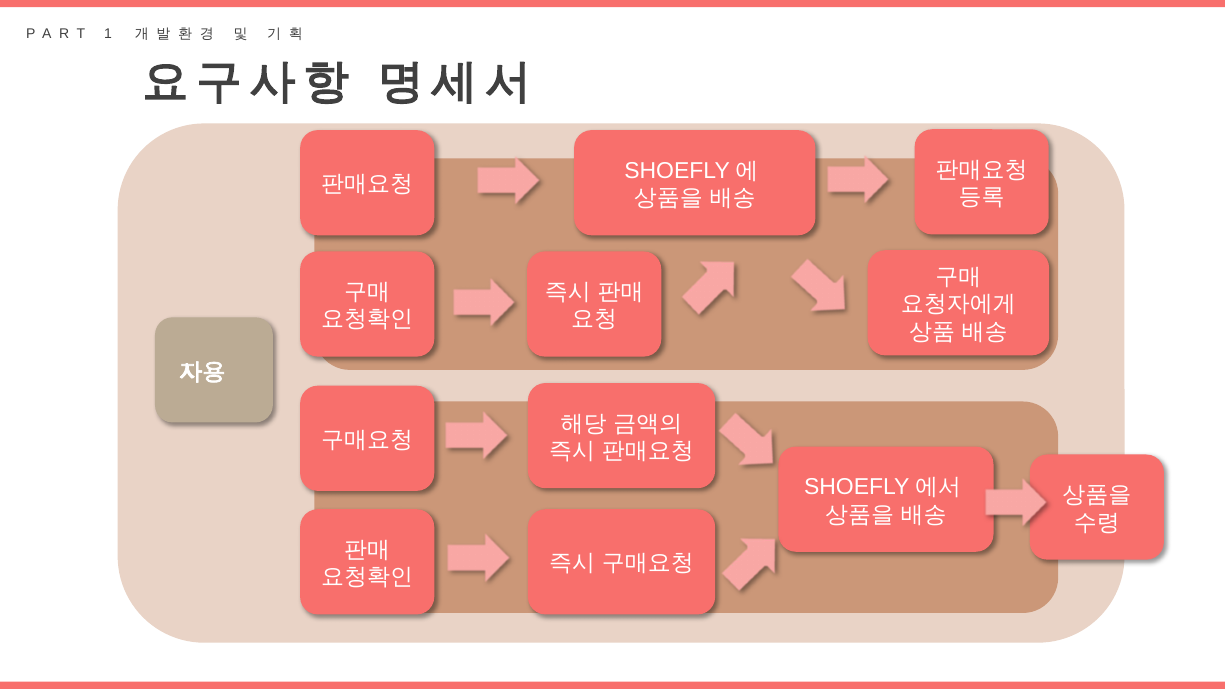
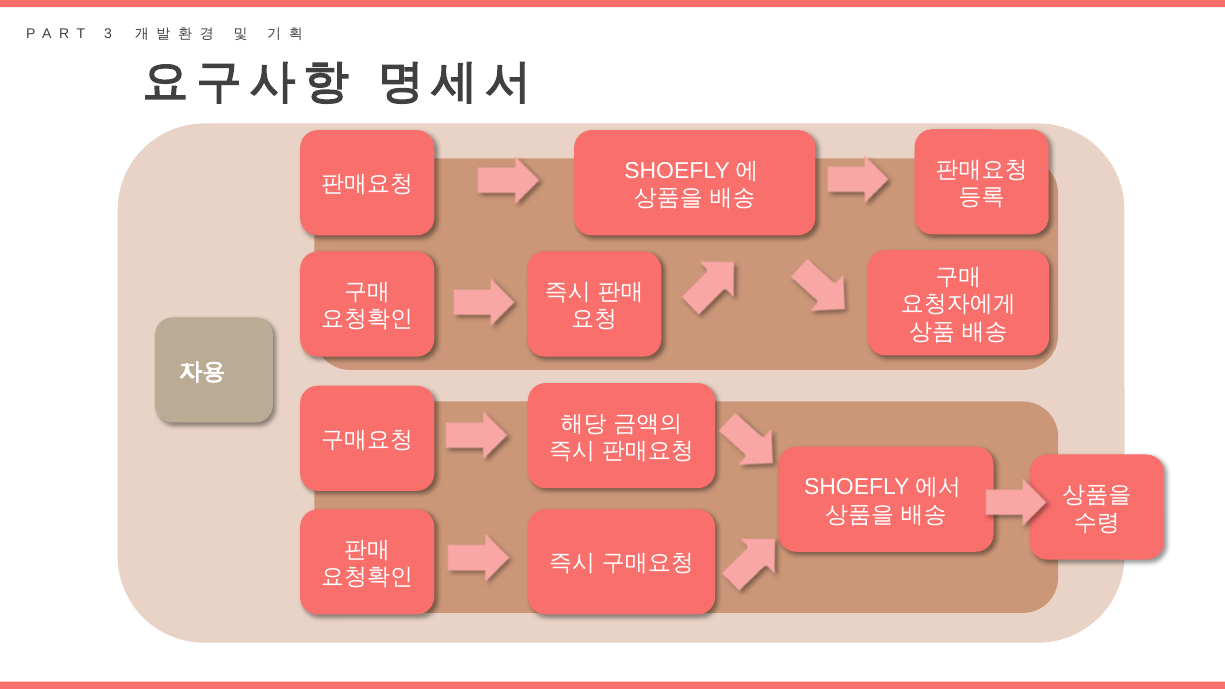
1: 1 -> 3 (108, 34)
